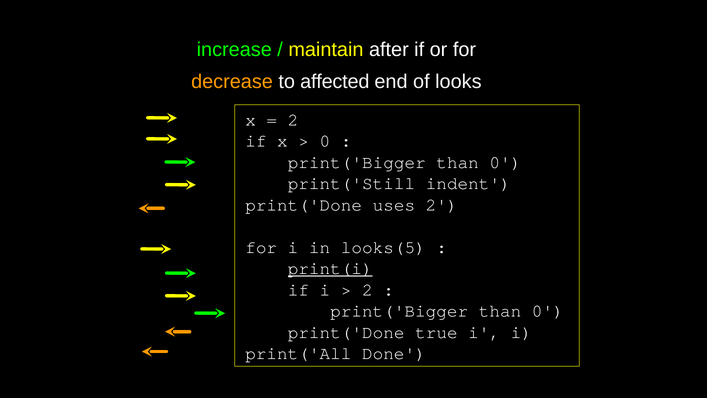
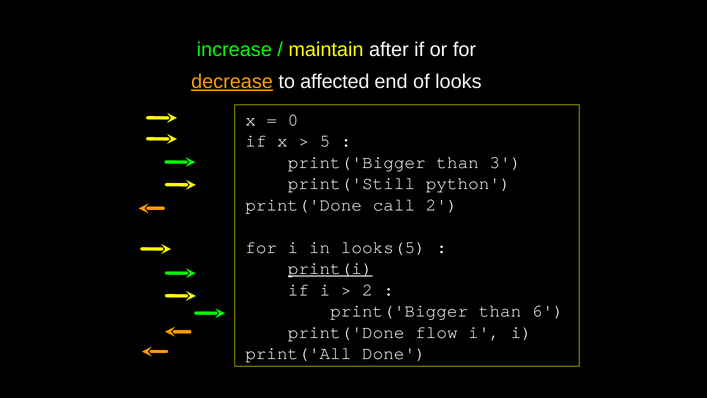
decrease underline: none -> present (232, 82)
2: 2 -> 0 (293, 120)
0: 0 -> 5 (325, 141)
0: 0 -> 3 (505, 162)
indent: indent -> python (468, 183)
uses: uses -> call (394, 205)
0: 0 -> 6 (548, 311)
true: true -> flow (436, 332)
